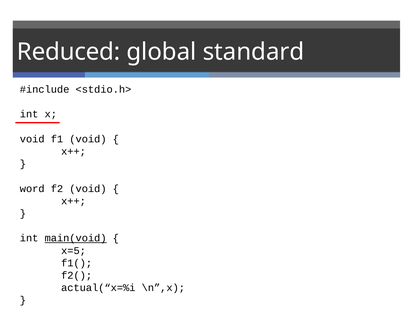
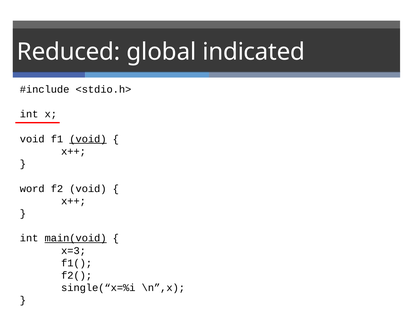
standard: standard -> indicated (254, 52)
void underline: none -> present (88, 139)
x=5: x=5 -> x=3 (74, 250)
actual(“x=%i: actual(“x=%i -> single(“x=%i (98, 288)
